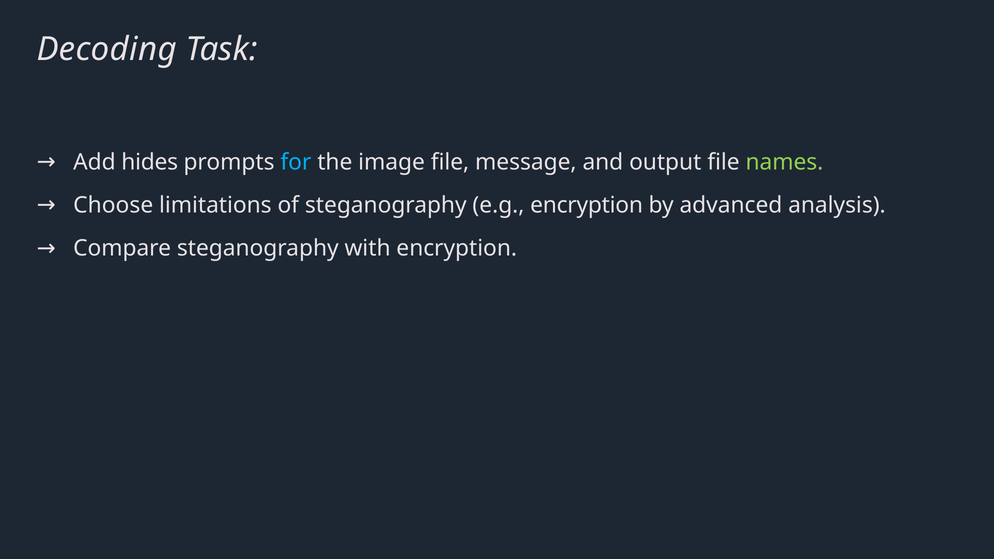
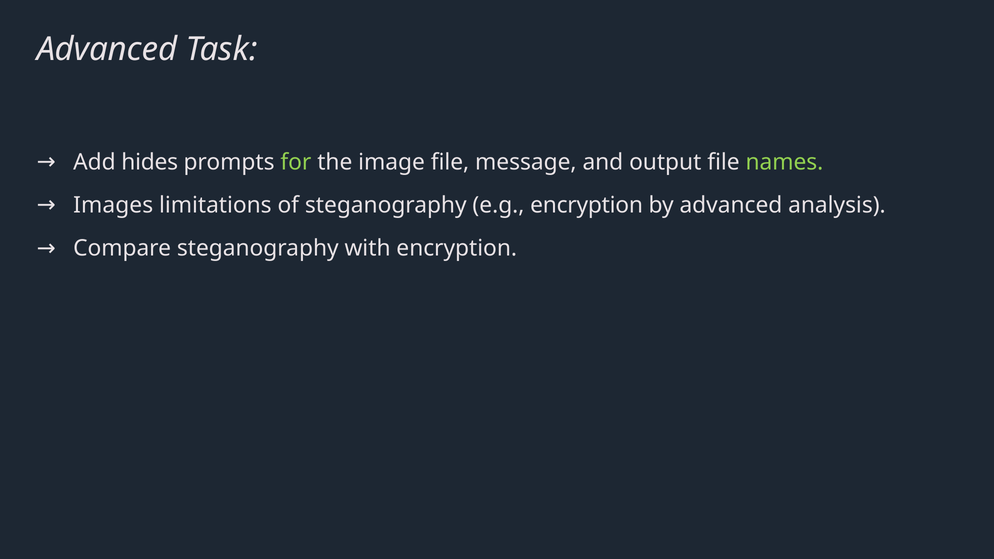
Decoding: Decoding -> Advanced (107, 49)
for colour: light blue -> light green (296, 162)
Choose: Choose -> Images (113, 205)
